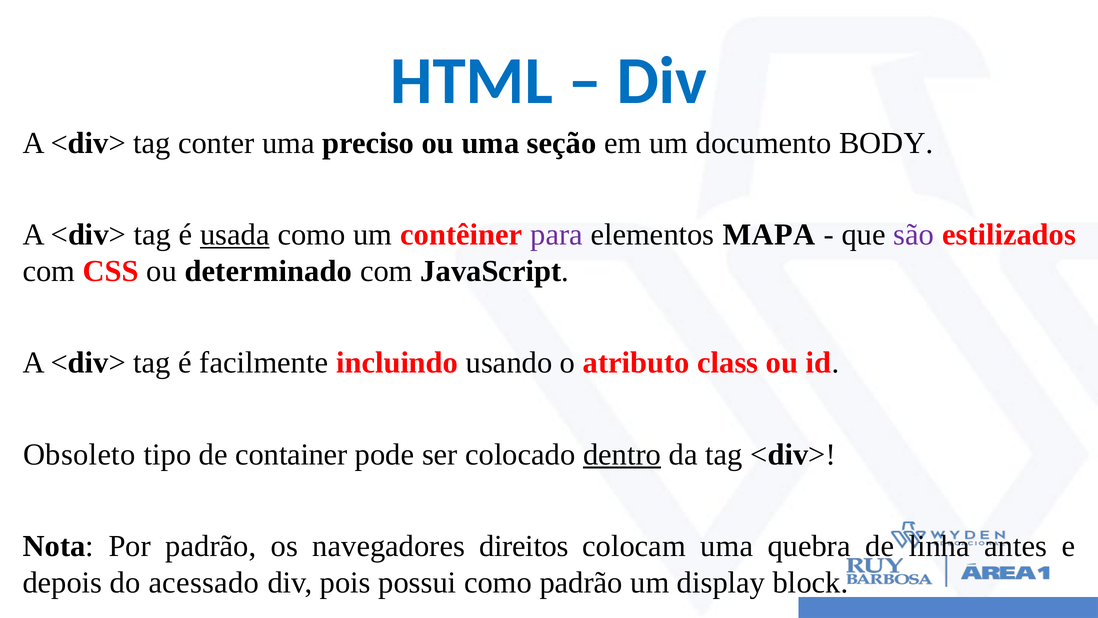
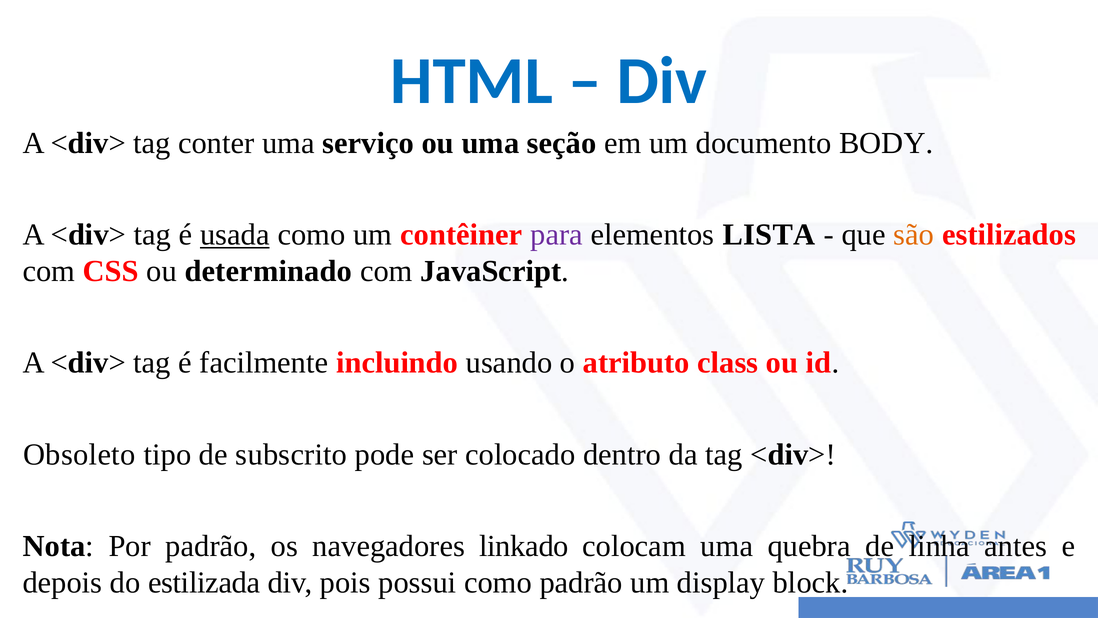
preciso: preciso -> serviço (368, 143)
MAPA: MAPA -> LISTA (769, 235)
são colour: purple -> orange (914, 235)
container: container -> subscrito (291, 454)
dentro underline: present -> none (622, 454)
direitos: direitos -> linkado (524, 546)
acessado: acessado -> estilizada (204, 582)
